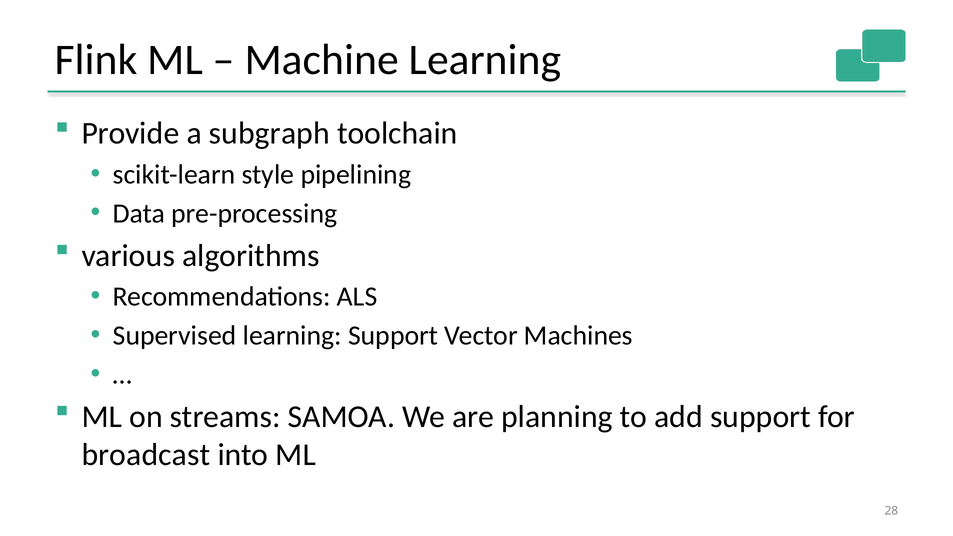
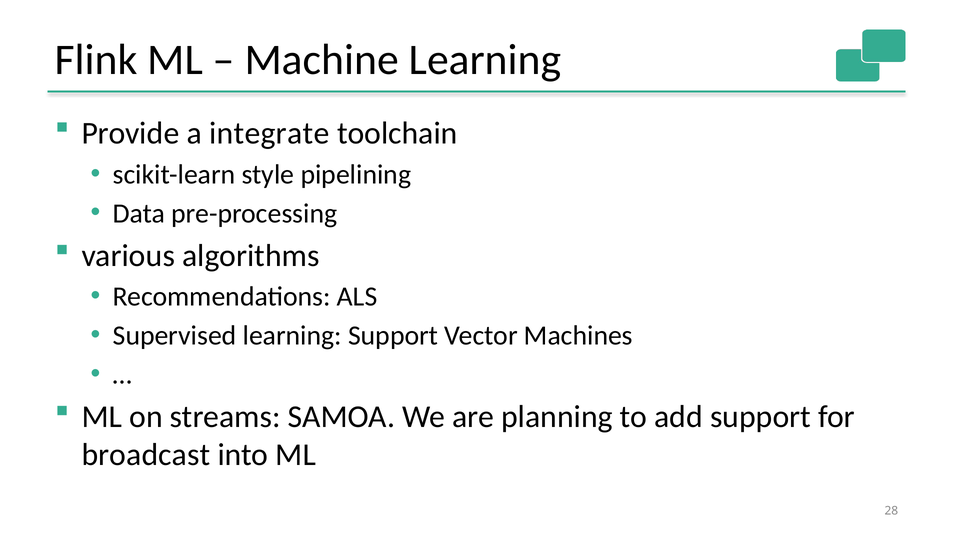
subgraph: subgraph -> integrate (269, 134)
